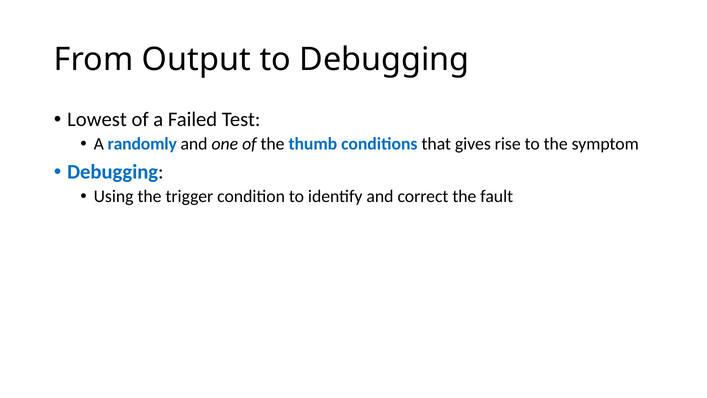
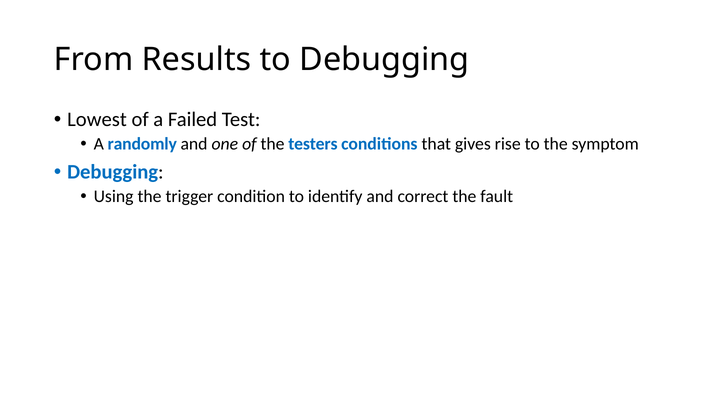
Output: Output -> Results (197, 59)
thumb: thumb -> testers (313, 144)
